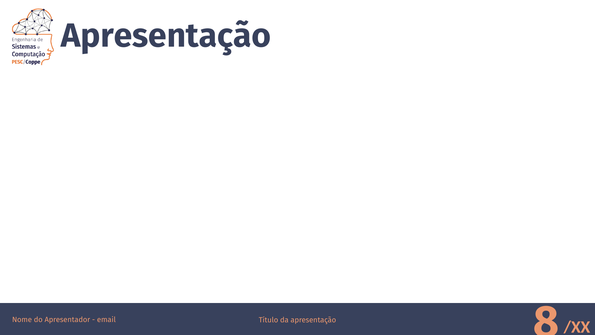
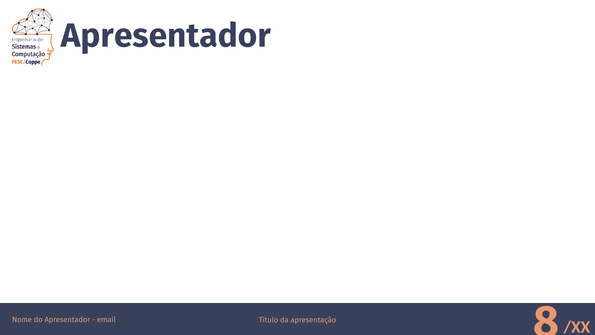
Apresentação: Apresentação -> Apresentador (166, 36)
